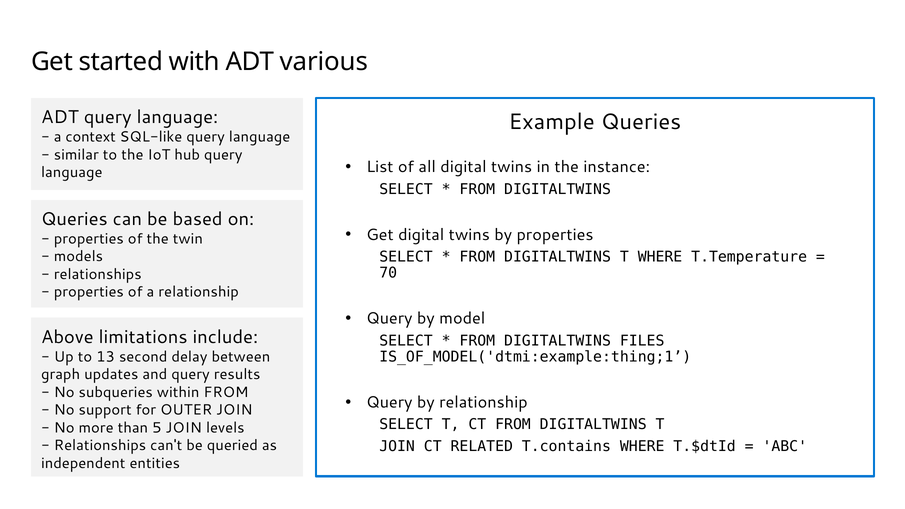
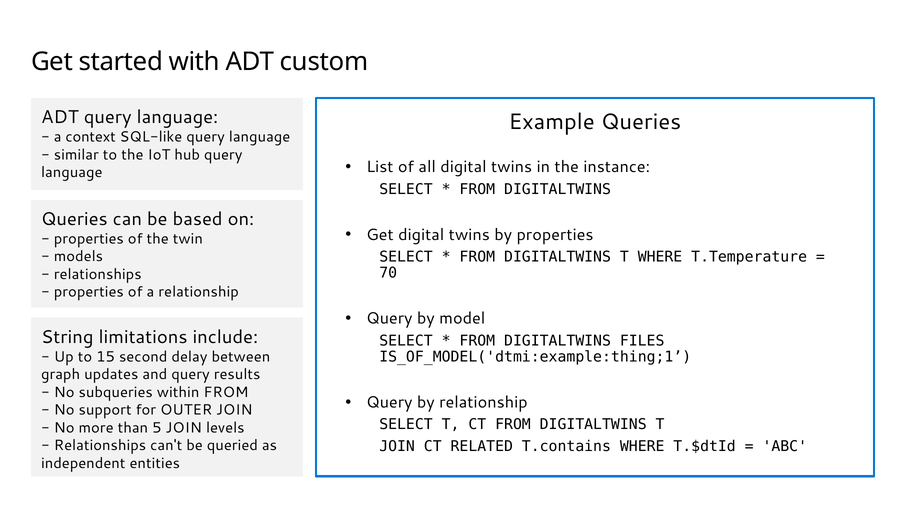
various: various -> custom (324, 62)
Above: Above -> String (67, 337)
13: 13 -> 15 (106, 357)
